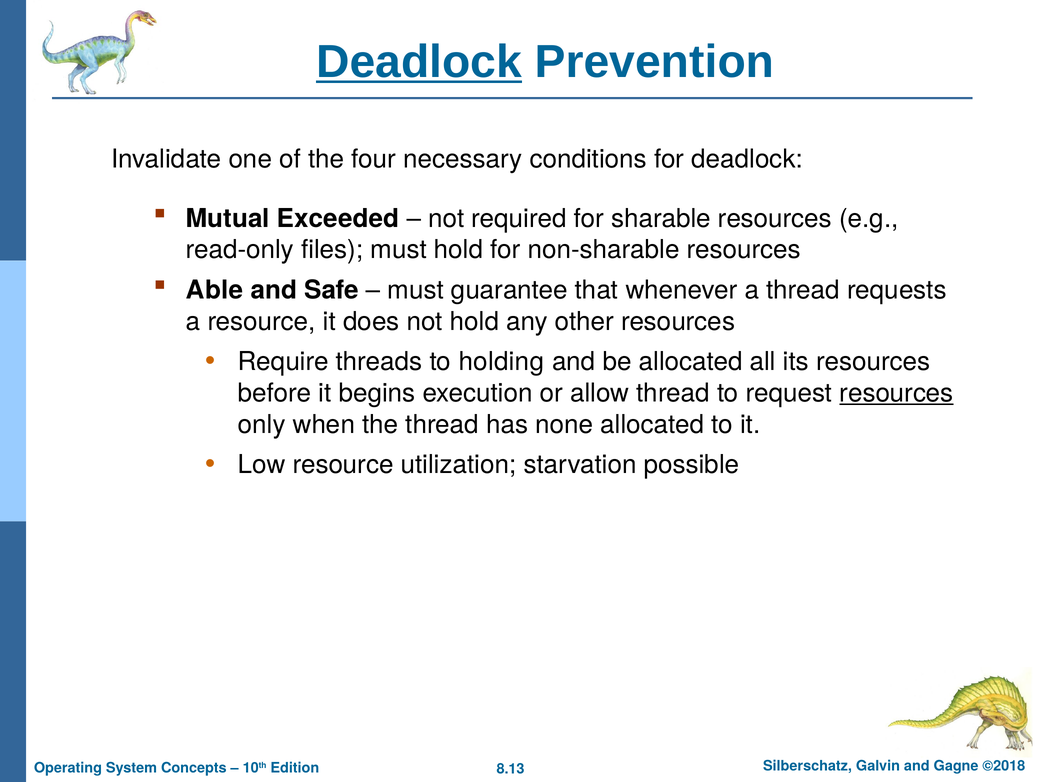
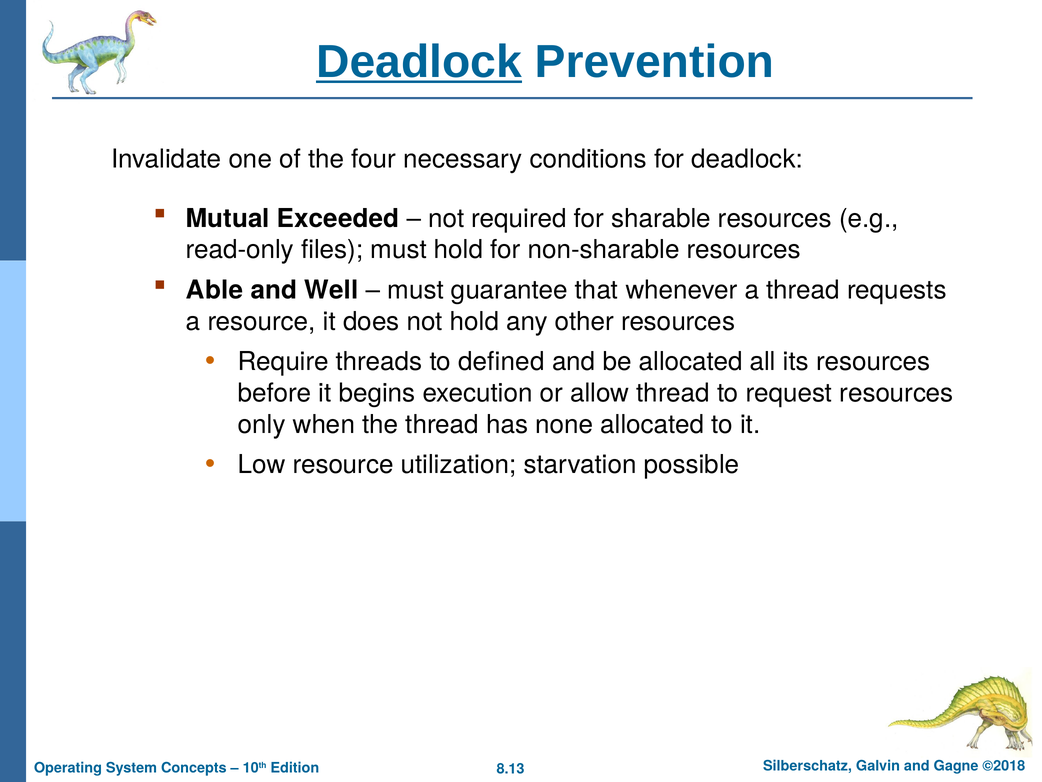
Safe: Safe -> Well (331, 290)
holding: holding -> defined (501, 362)
resources underline: present -> none (896, 393)
